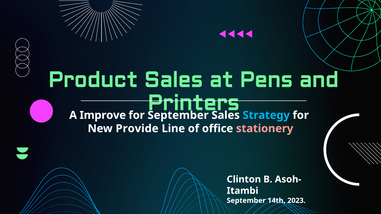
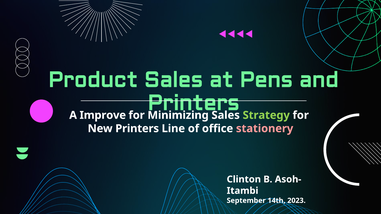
for September: September -> Minimizing (178, 115)
Strategy colour: light blue -> light green (266, 115)
New Provide: Provide -> Printers (137, 129)
